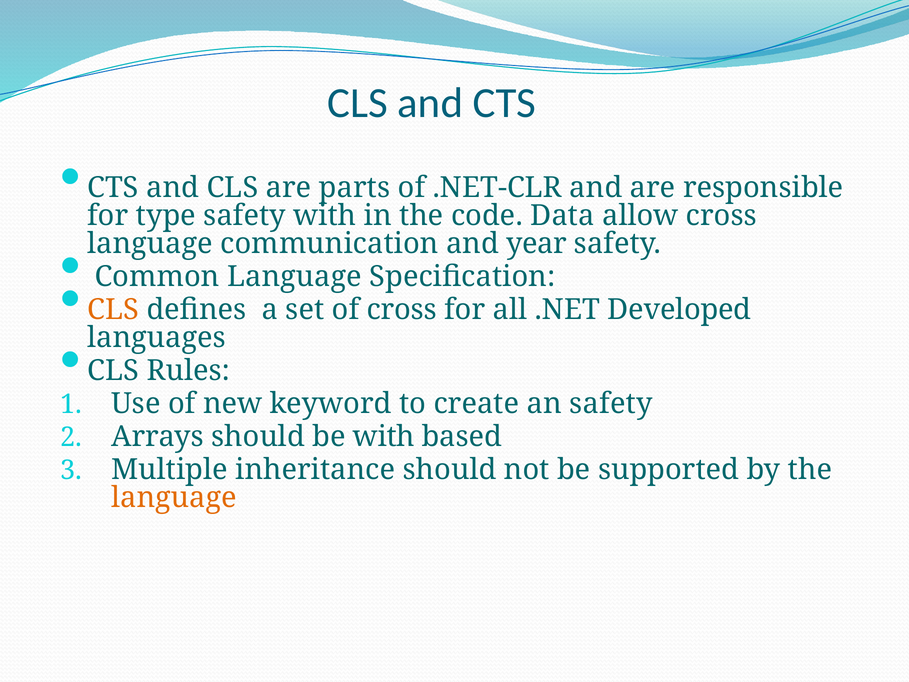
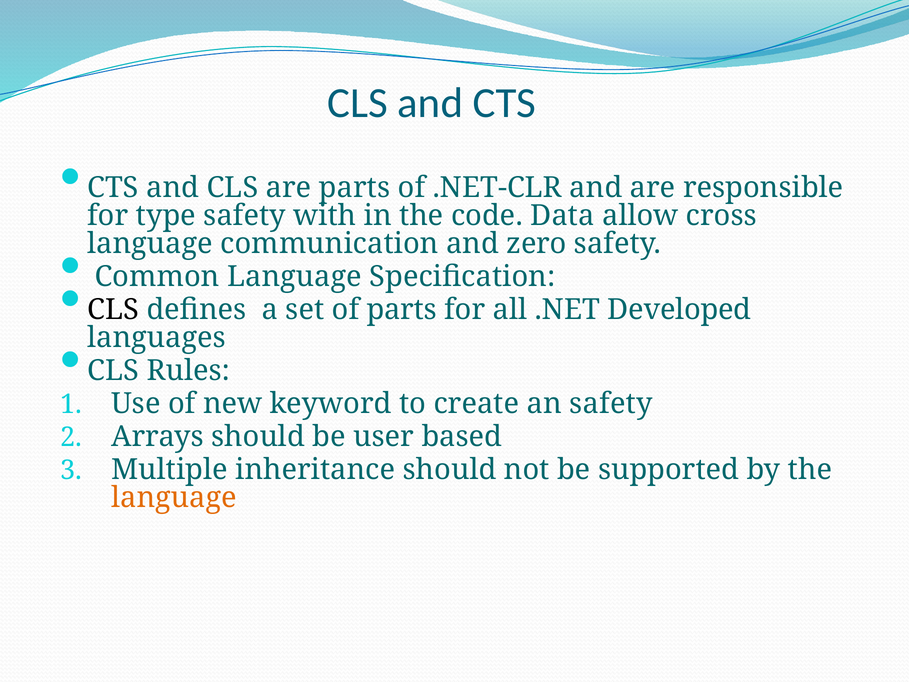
year: year -> zero (537, 243)
CLS colour: orange -> black (113, 310)
of cross: cross -> parts (402, 310)
be with: with -> user (384, 437)
